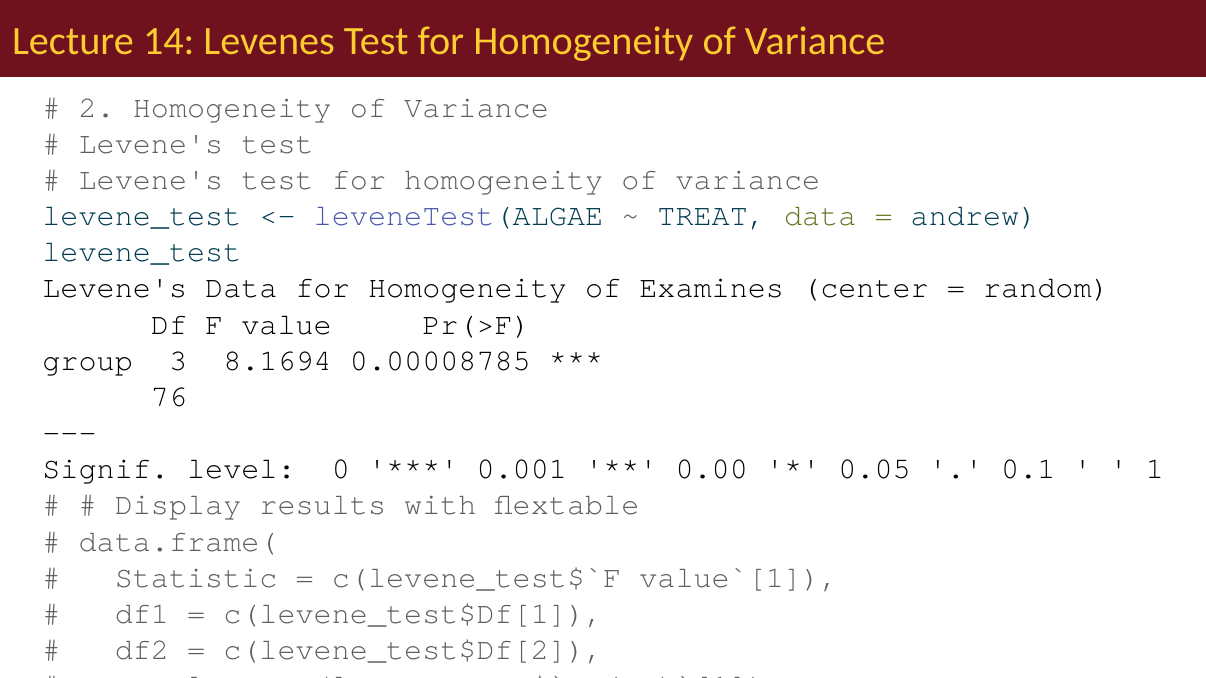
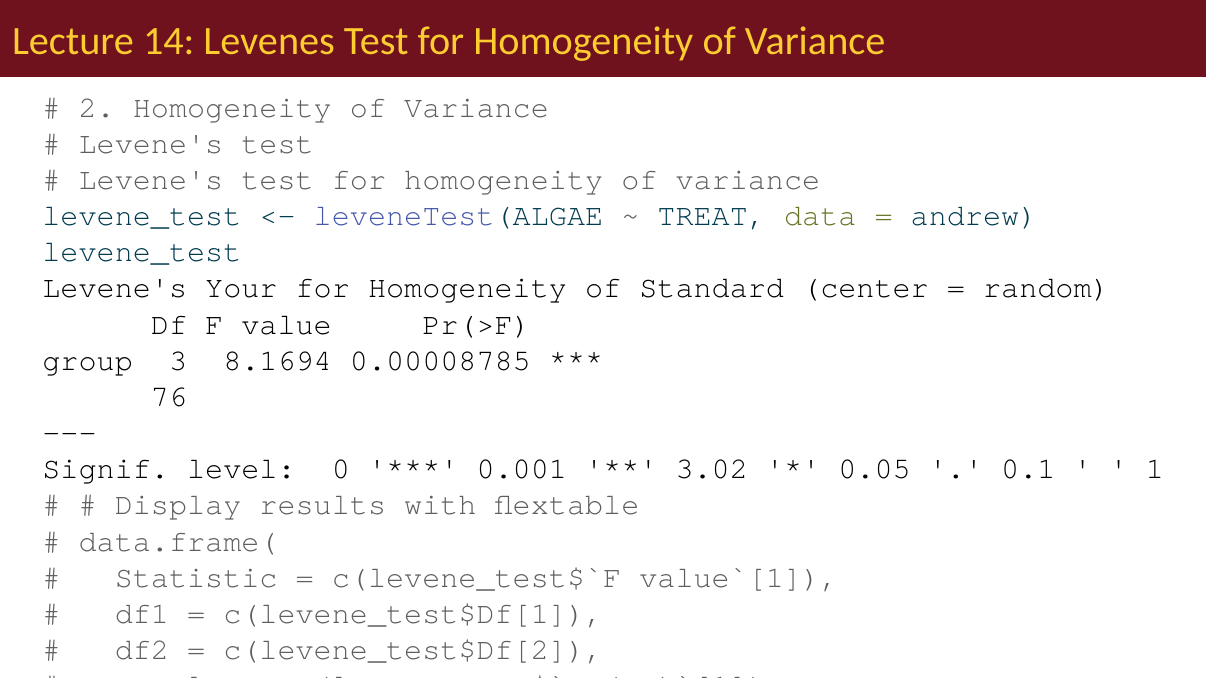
Levene's Data: Data -> Your (241, 288)
Examines: Examines -> Standard (712, 288)
0.00: 0.00 -> 3.02 (712, 469)
